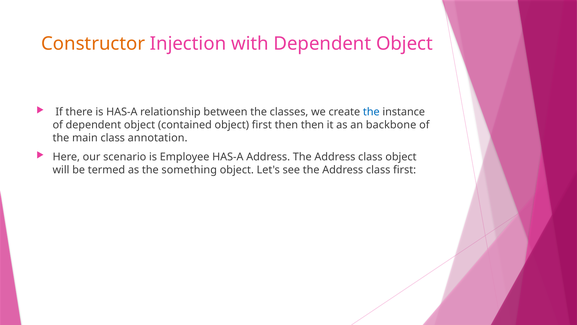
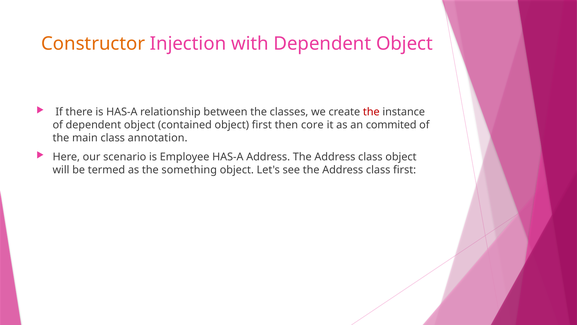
the colour: blue -> red (371, 112)
then then: then -> core (312, 125)
backbone: backbone -> commited (391, 125)
